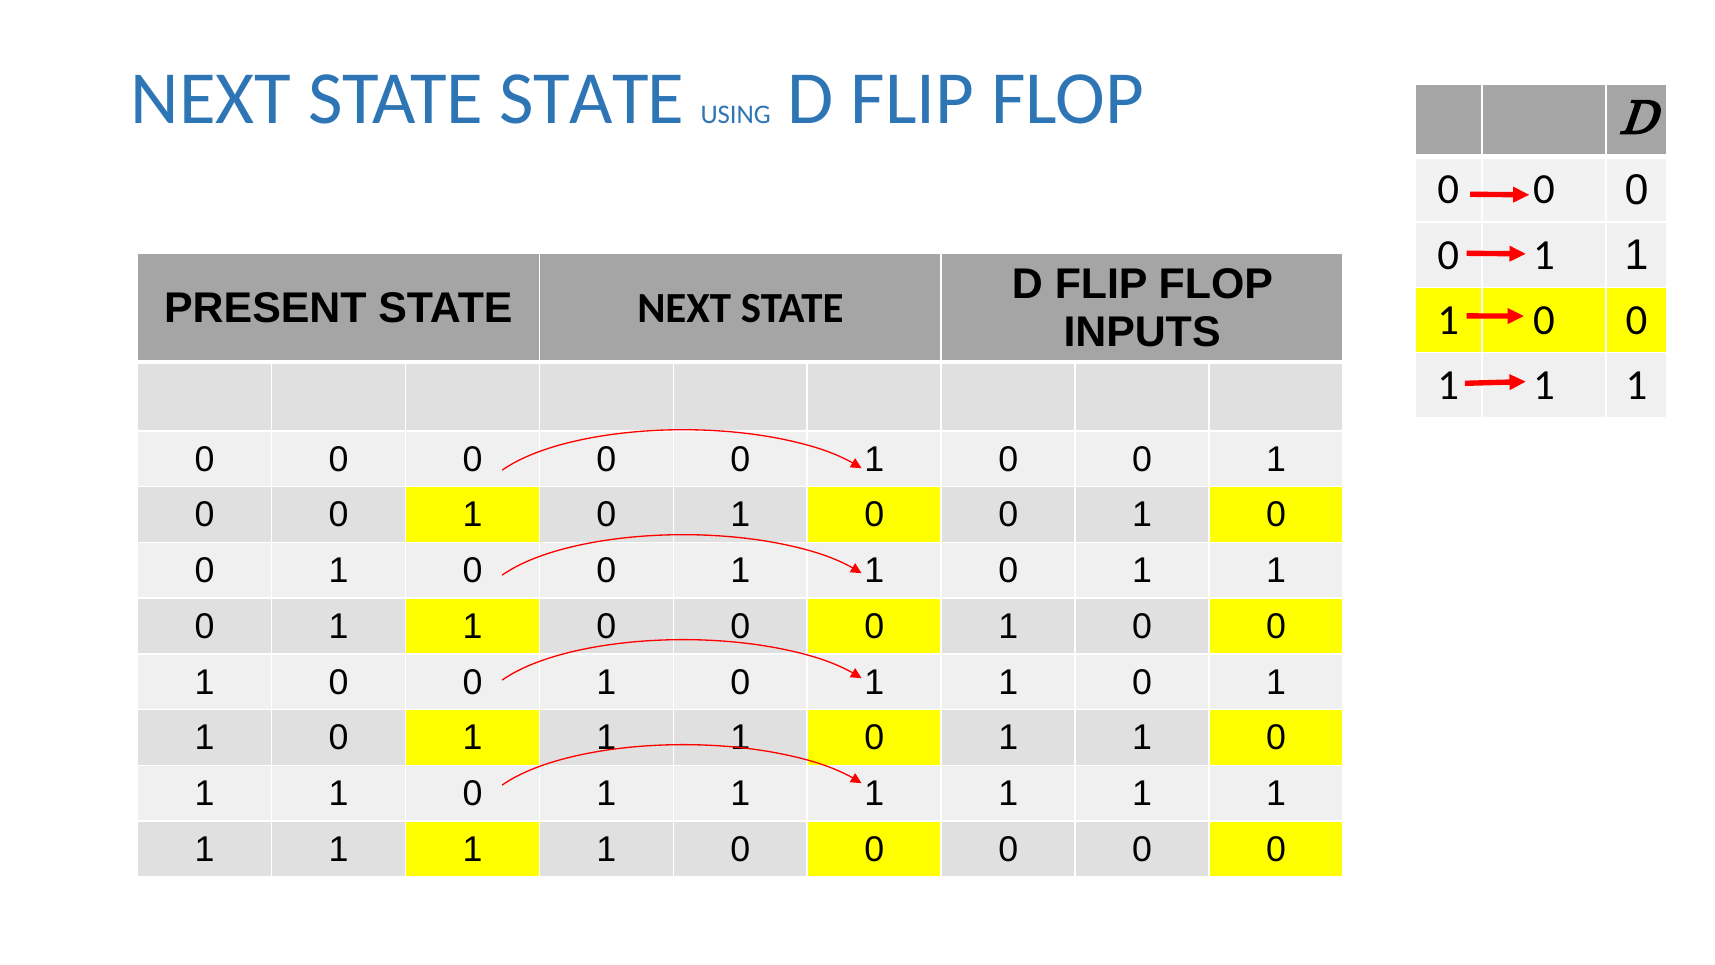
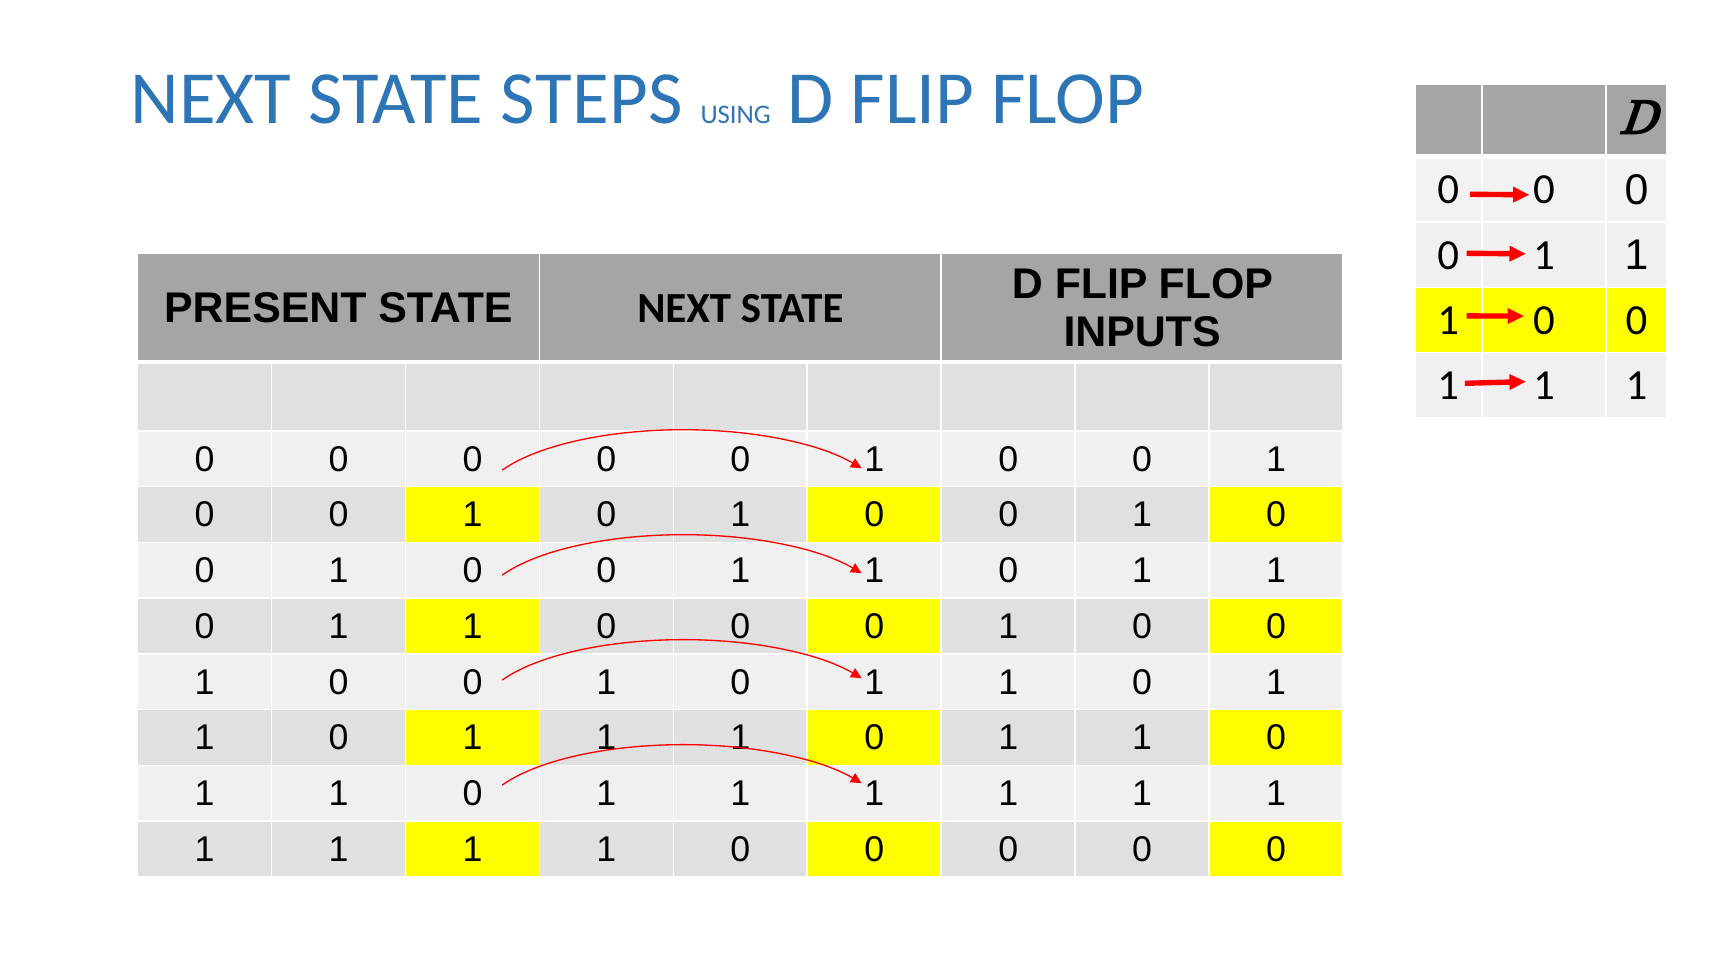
STATE STATE: STATE -> STEPS (592, 99)
